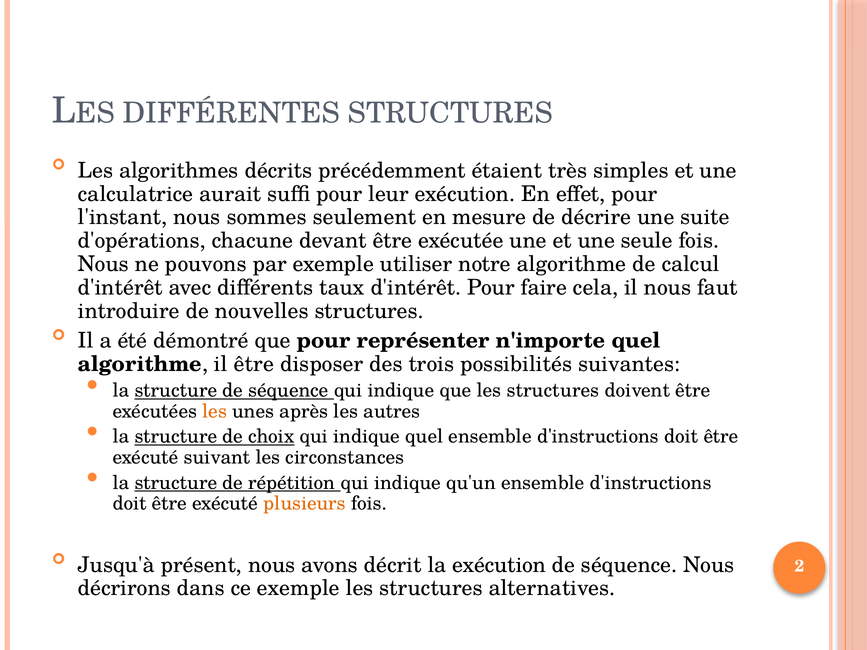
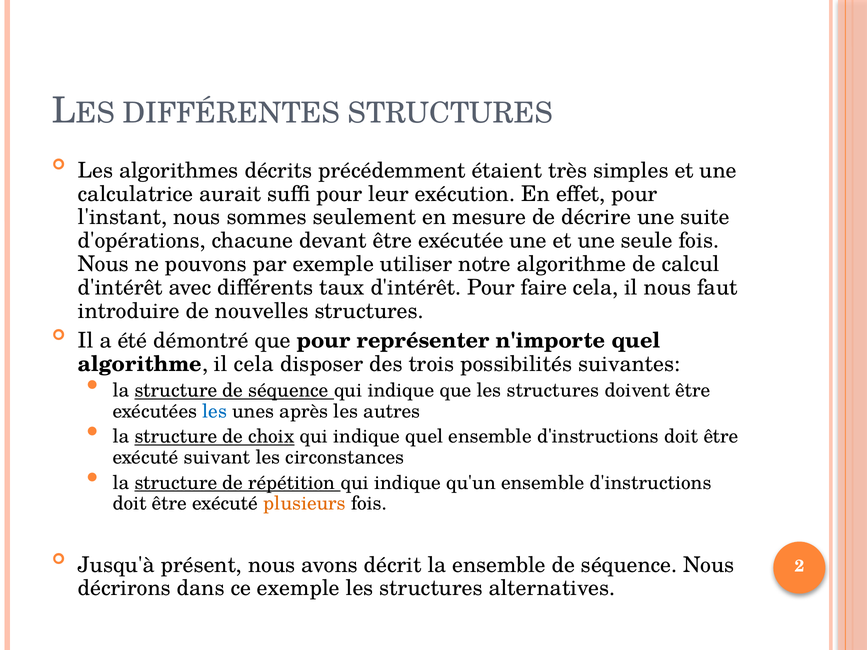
il être: être -> cela (254, 364)
les colour: orange -> blue (215, 411)
la exécution: exécution -> ensemble (499, 565)
